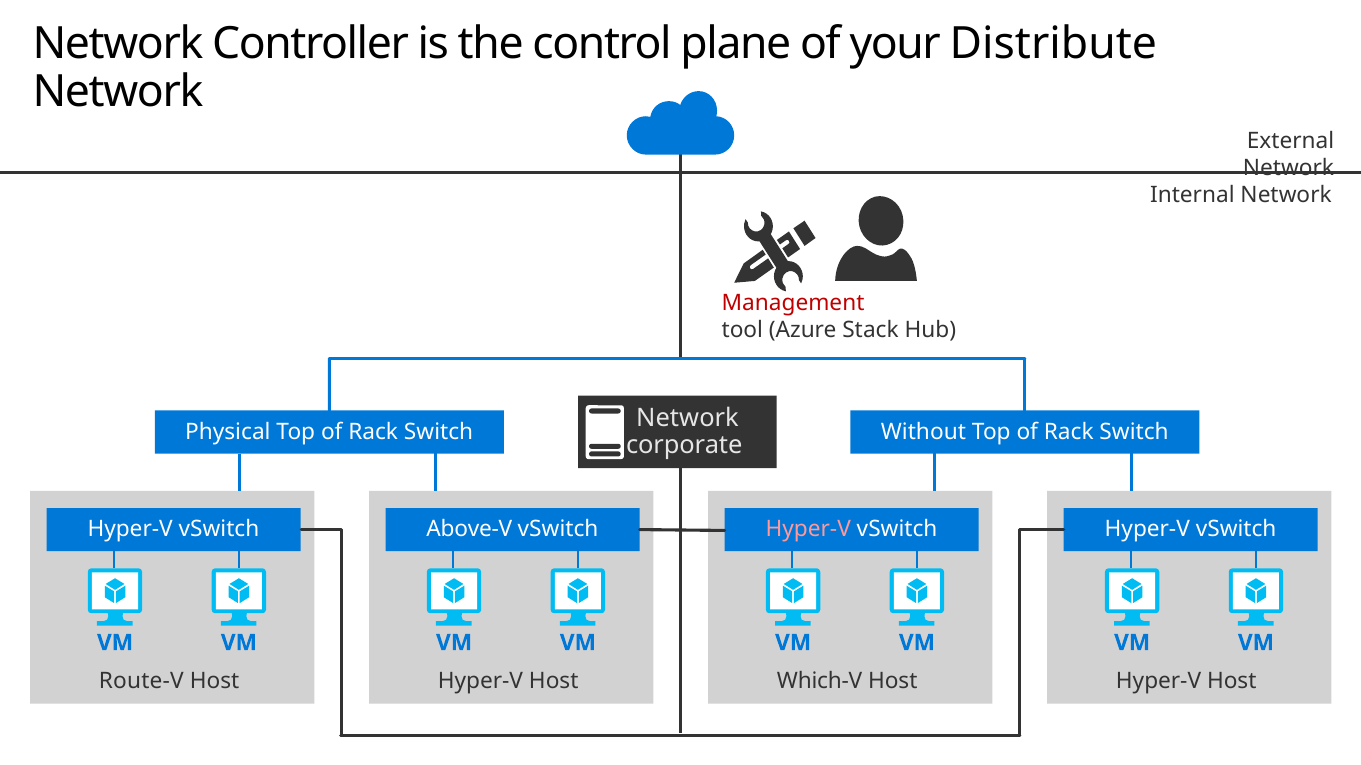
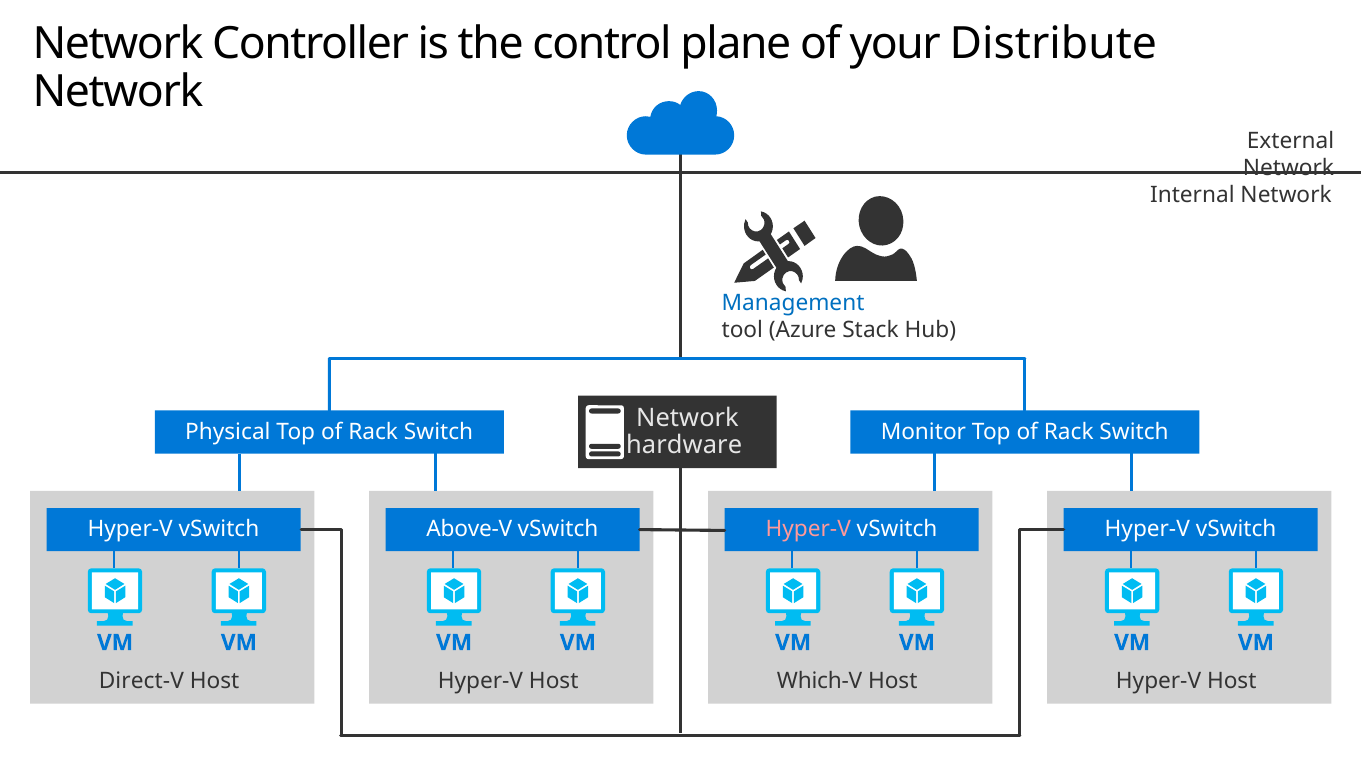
Management colour: red -> blue (793, 303)
Without: Without -> Monitor (923, 432)
corporate: corporate -> hardware (684, 446)
Route-V: Route-V -> Direct-V (141, 682)
